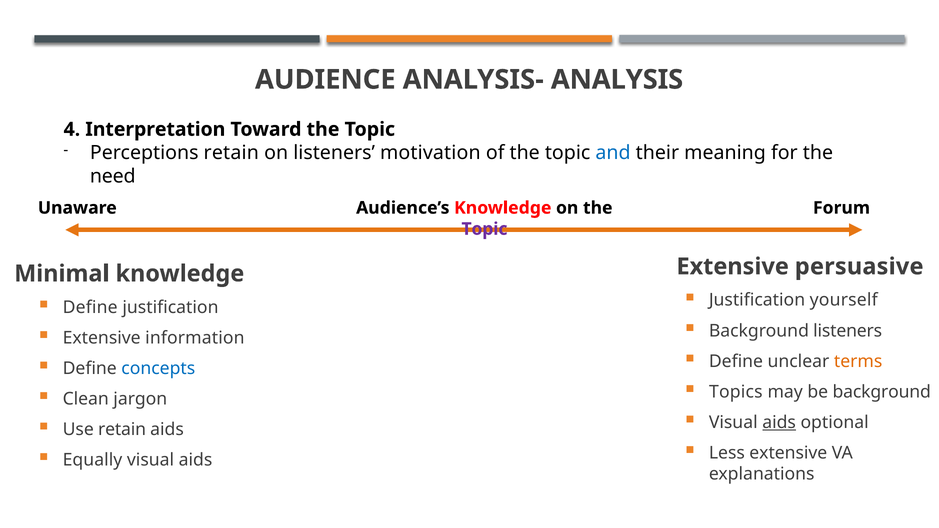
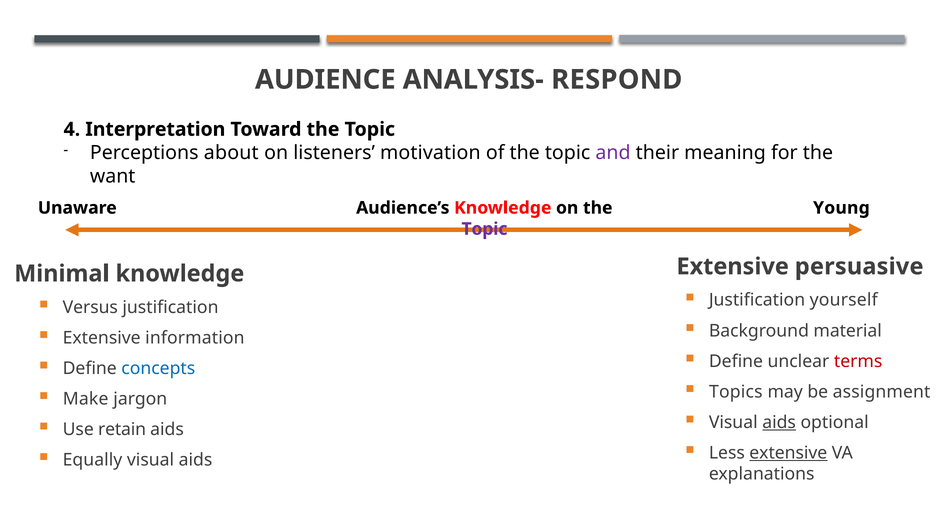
ANALYSIS: ANALYSIS -> RESPOND (617, 80)
Perceptions retain: retain -> about (231, 153)
and colour: blue -> purple (613, 153)
need: need -> want (113, 176)
Forum: Forum -> Young (841, 208)
Define: Define -> Versus (90, 307)
Background listeners: listeners -> material (848, 331)
terms colour: orange -> red (858, 361)
be background: background -> assignment (882, 392)
Clean: Clean -> Make (86, 399)
extensive underline: none -> present (788, 453)
